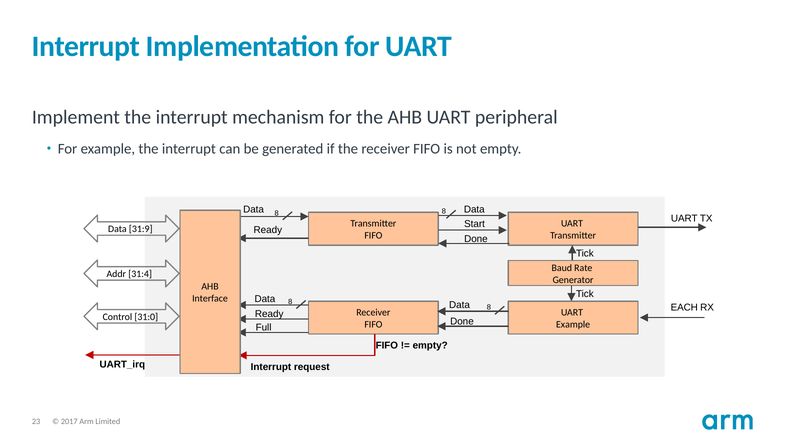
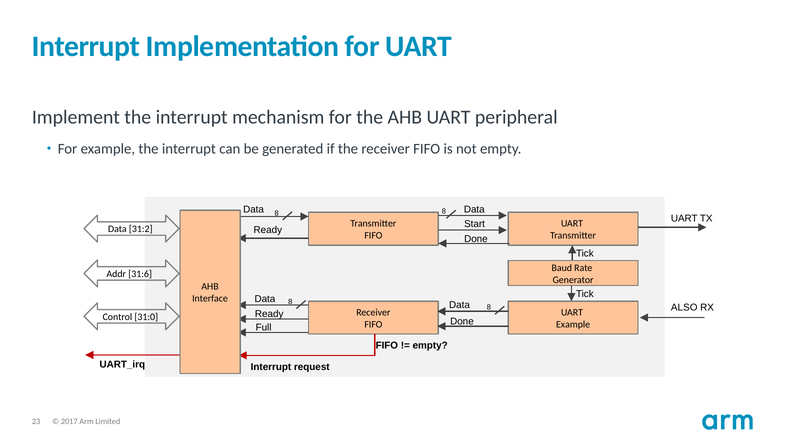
31:9: 31:9 -> 31:2 (141, 229)
31:4: 31:4 -> 31:6 (140, 274)
EACH: EACH -> ALSO (684, 308)
